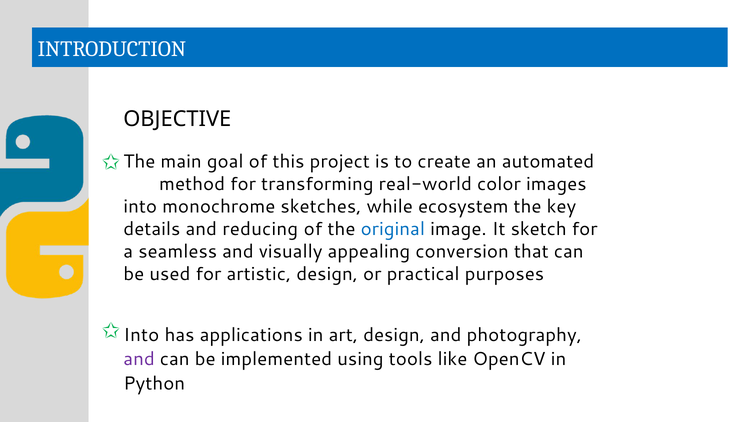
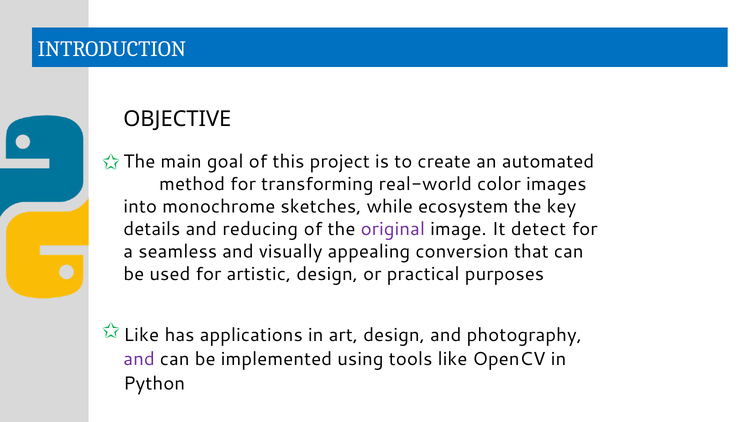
original colour: blue -> purple (393, 229)
sketch: sketch -> detect (539, 229)
Into: Into -> Like (141, 335)
